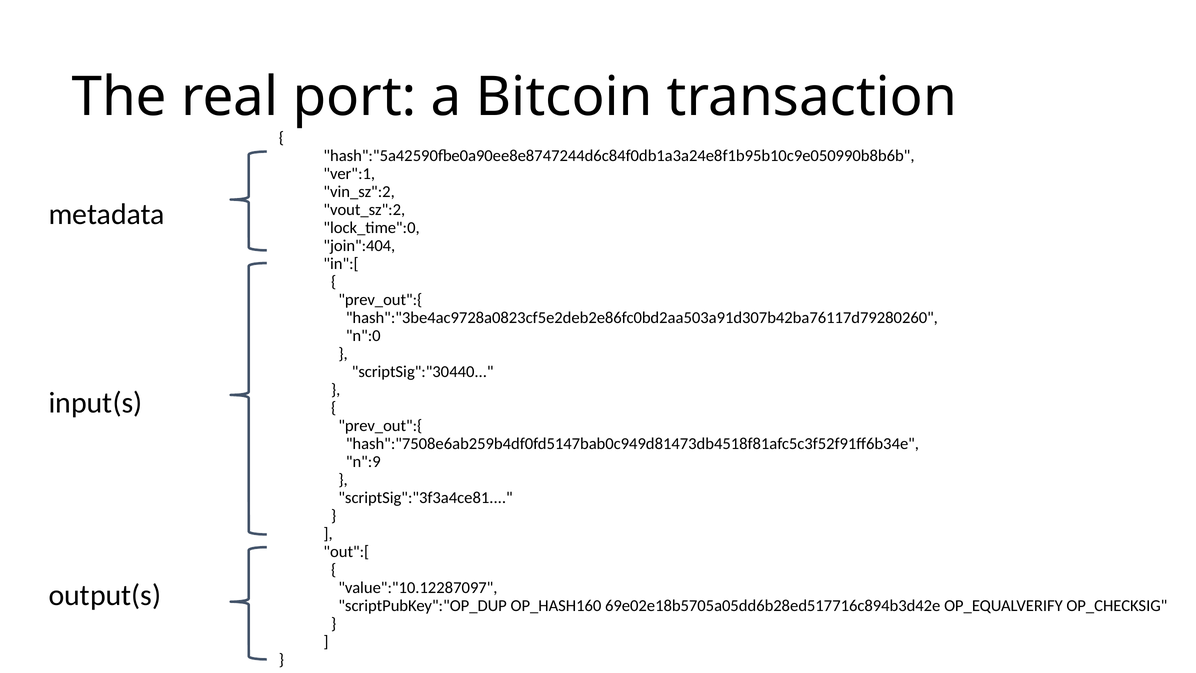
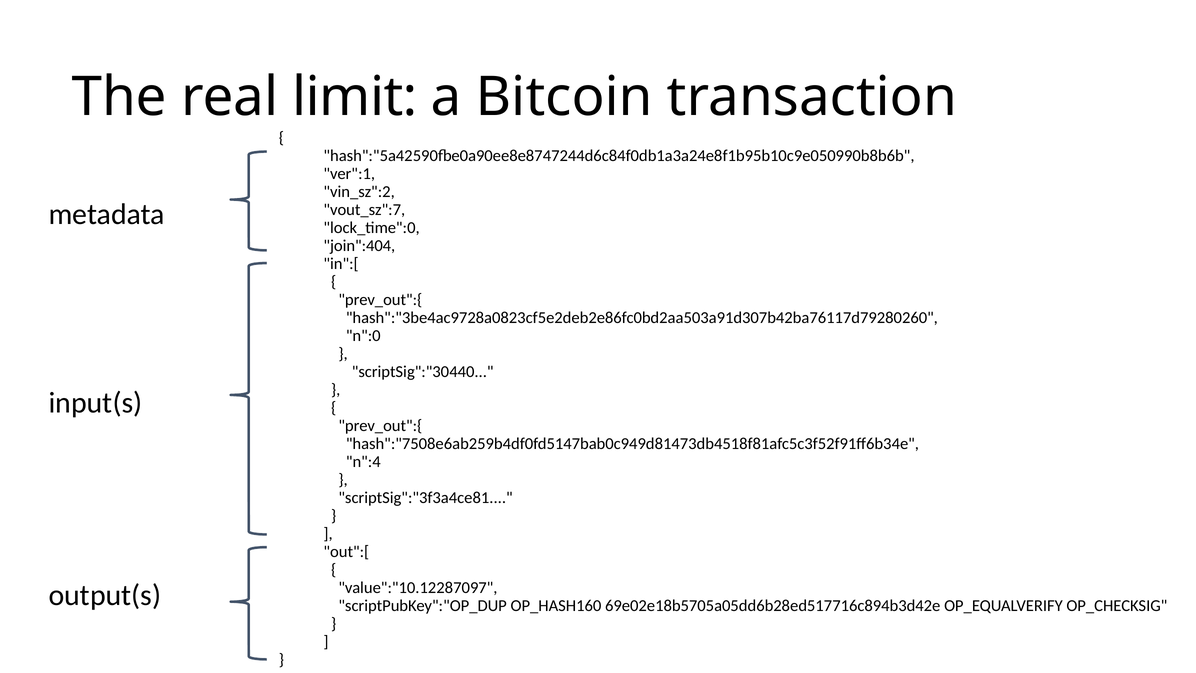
port: port -> limit (355, 97)
vout_sz":2: vout_sz":2 -> vout_sz":7 (364, 210)
n":9: n":9 -> n":4 (363, 462)
